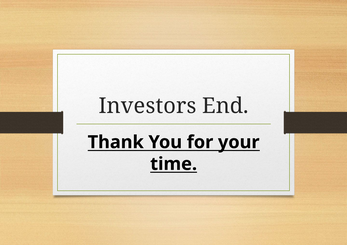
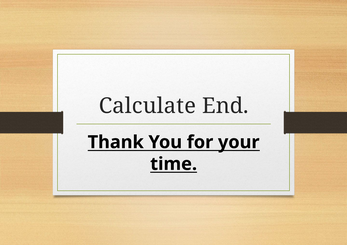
Investors: Investors -> Calculate (147, 106)
